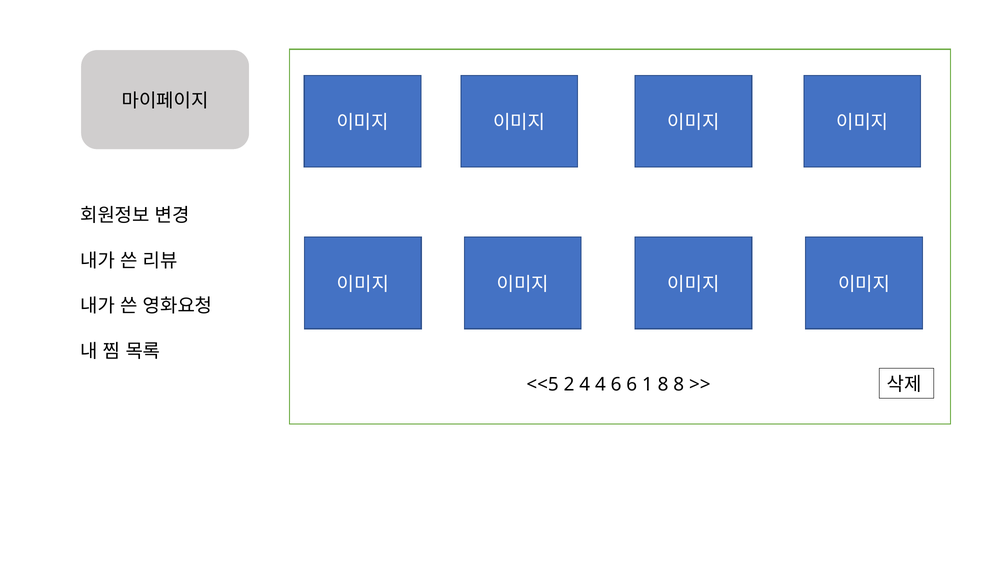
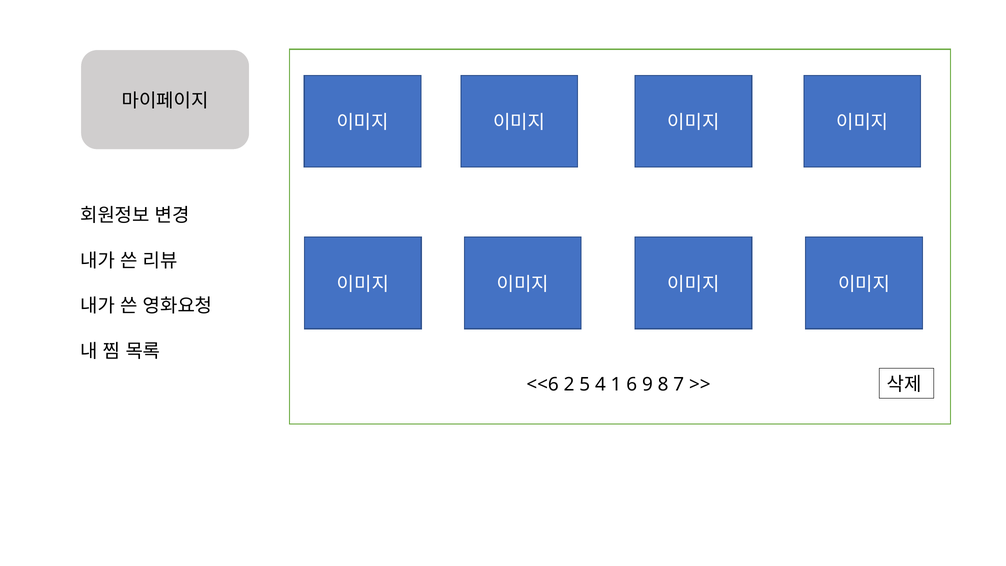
<<5: <<5 -> <<6 (543, 385)
2 4: 4 -> 5 (585, 385)
4 6: 6 -> 1 (616, 385)
1: 1 -> 9 (647, 385)
8 8: 8 -> 7 (679, 385)
